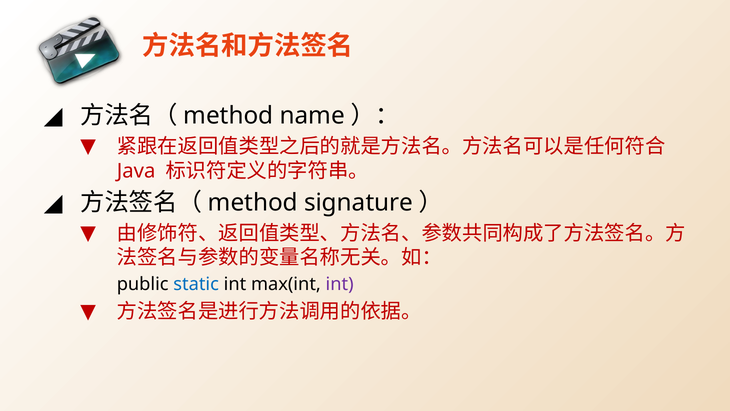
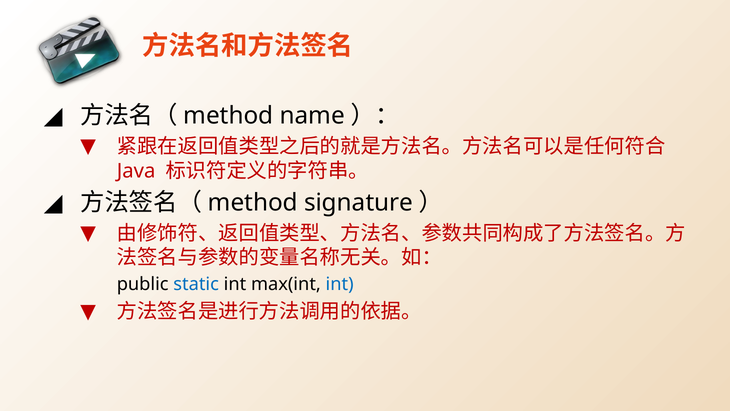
int colour: purple -> blue (340, 284)
